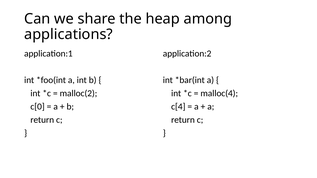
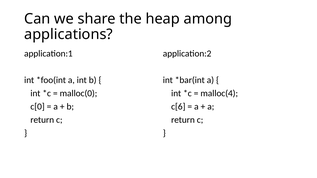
malloc(2: malloc(2 -> malloc(0 (78, 93)
c[4: c[4 -> c[6 (178, 107)
